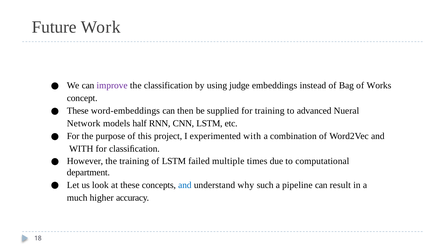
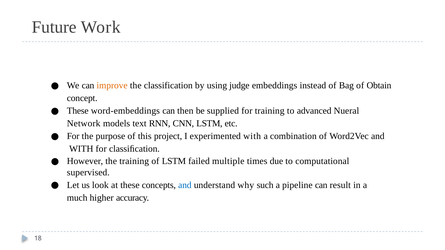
improve colour: purple -> orange (112, 86)
Works: Works -> Obtain (379, 86)
half: half -> text (140, 124)
department: department -> supervised (88, 173)
